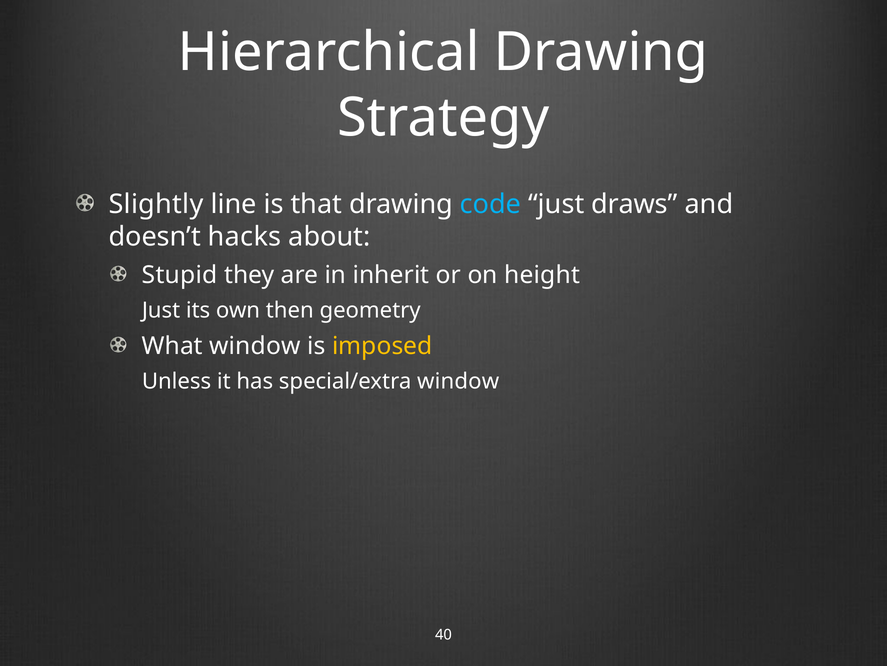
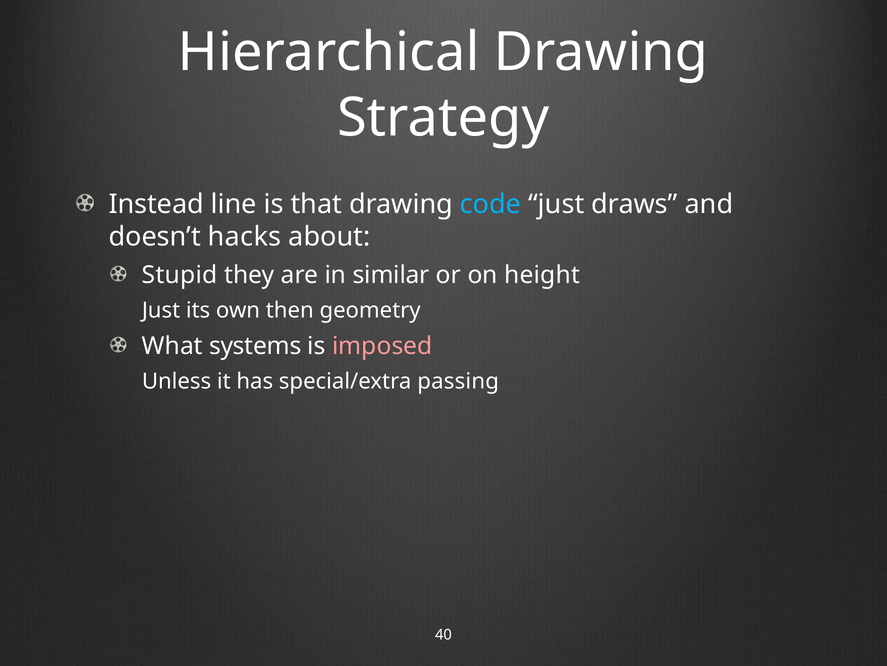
Slightly: Slightly -> Instead (156, 204)
inherit: inherit -> similar (391, 275)
What window: window -> systems (255, 346)
imposed colour: yellow -> pink (382, 346)
special/extra window: window -> passing (458, 381)
